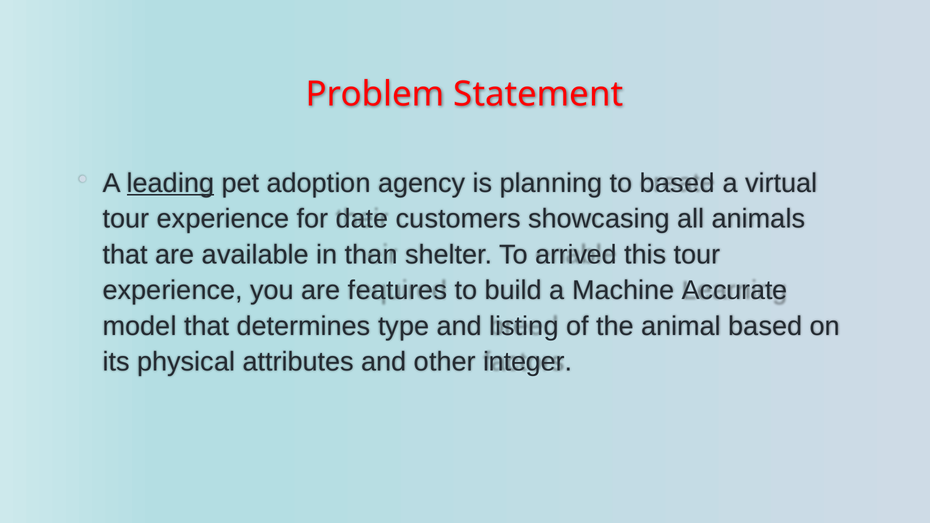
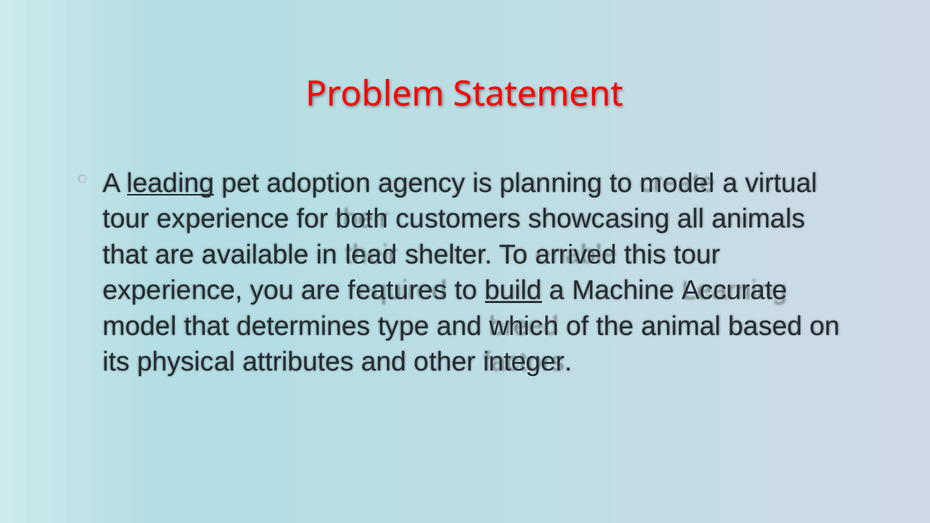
to based: based -> model (677, 183)
date: date -> both (362, 219)
than: than -> lead (371, 255)
build underline: none -> present (513, 290)
listing: listing -> which (524, 326)
